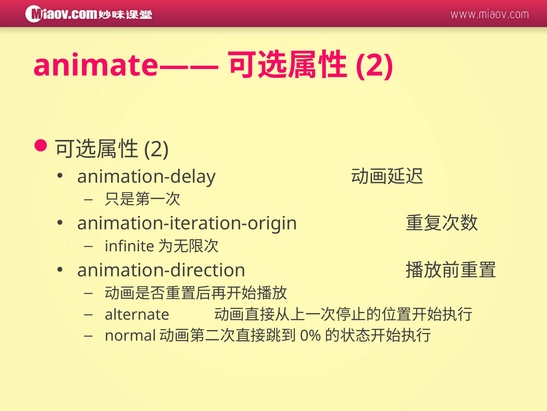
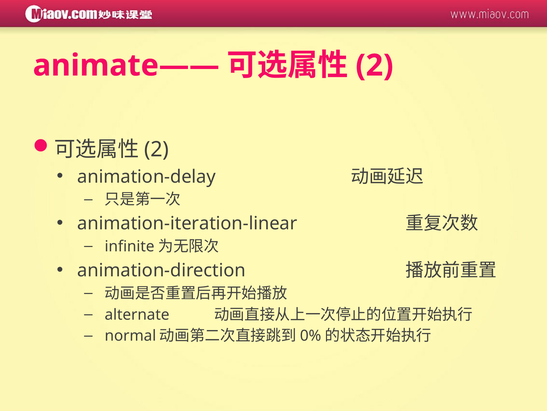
animation-iteration-origin: animation-iteration-origin -> animation-iteration-linear (187, 223)
